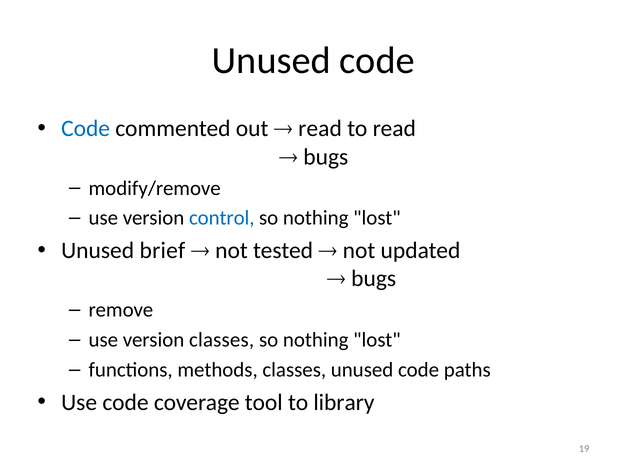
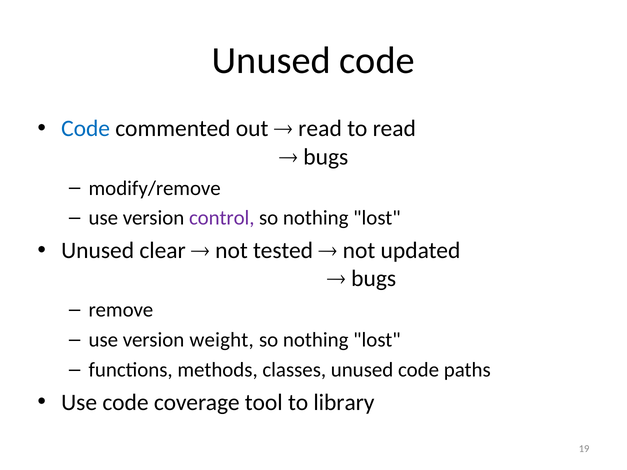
control colour: blue -> purple (222, 218)
brief: brief -> clear (163, 251)
version classes: classes -> weight (222, 340)
